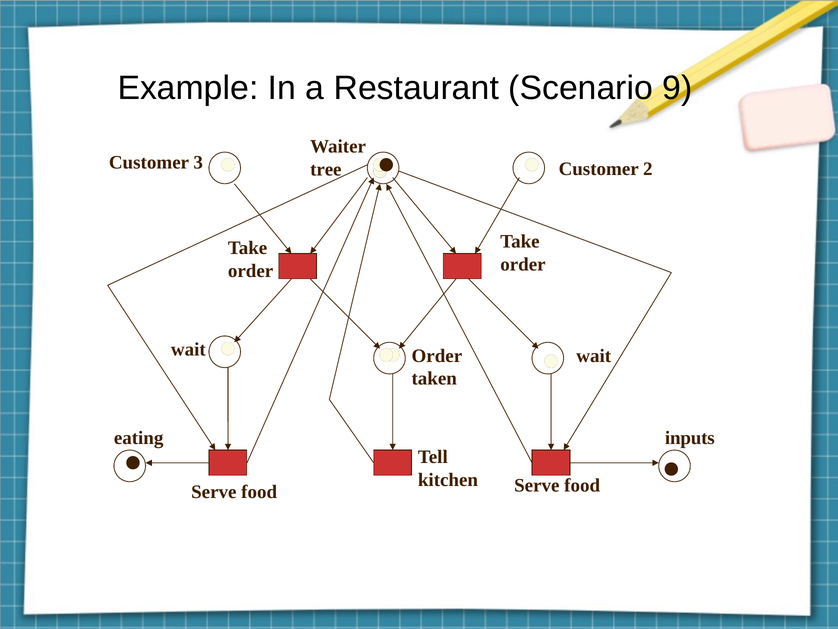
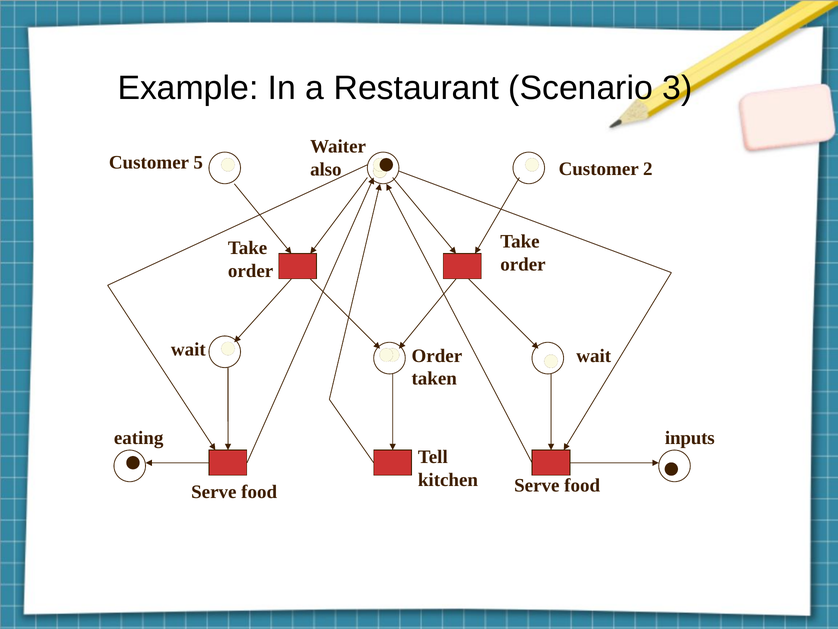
9: 9 -> 3 (677, 88)
3: 3 -> 5 (198, 162)
tree: tree -> also (326, 169)
